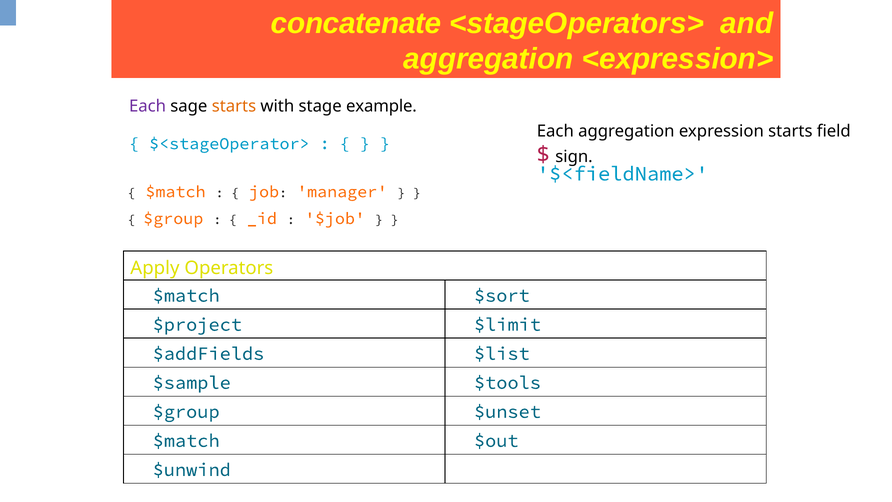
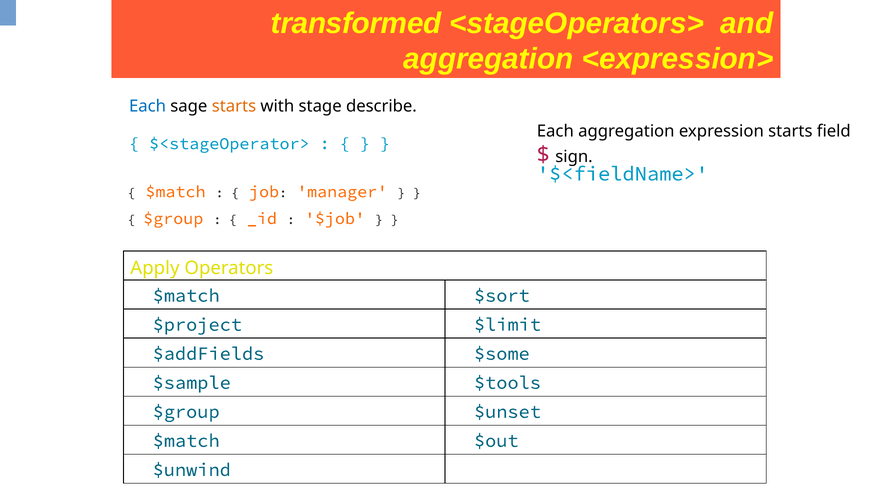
concatenate: concatenate -> transformed (356, 23)
Each colour: purple -> blue (148, 106)
example: example -> describe (381, 106)
$list: $list -> $some (502, 353)
